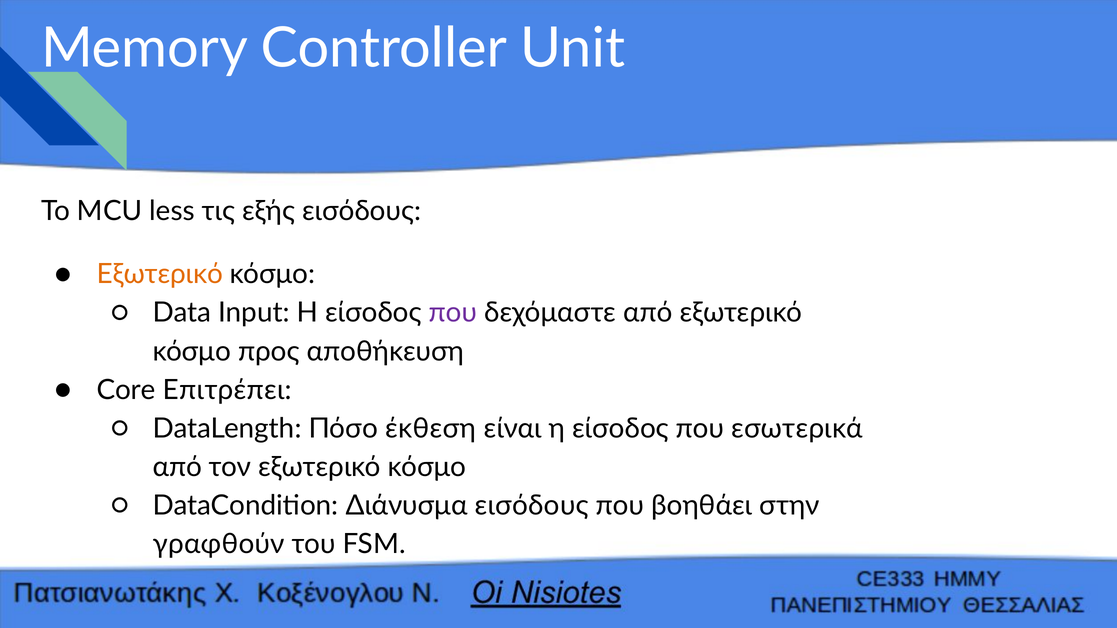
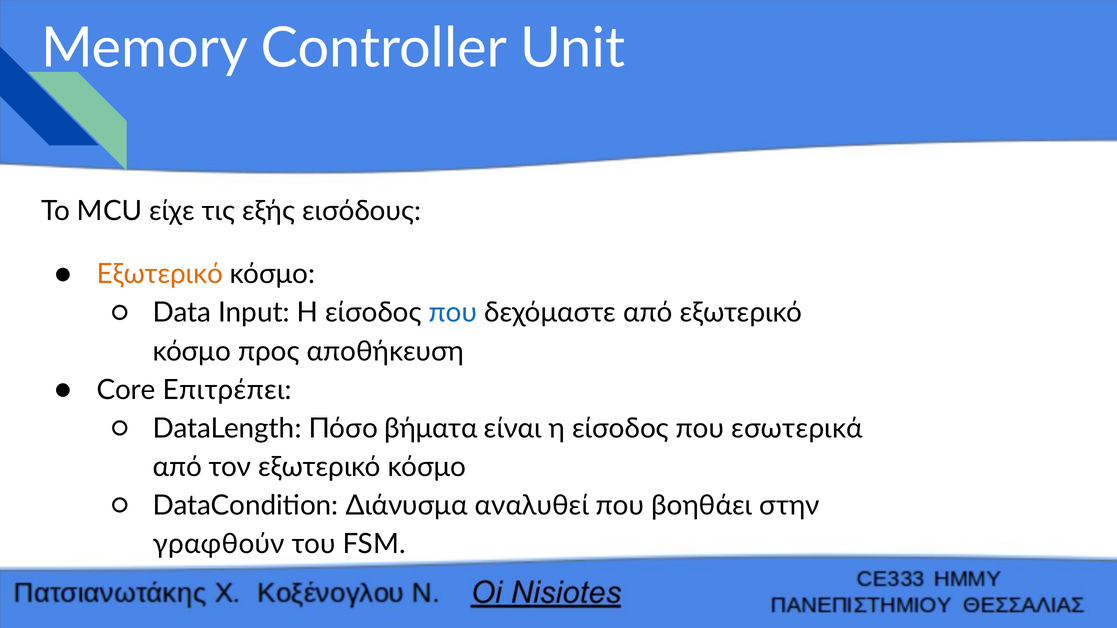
less: less -> είχε (172, 211)
που colour: purple -> blue (453, 313)
έκθεση: έκθεση -> βήματα (431, 429)
Διάνυσμα εισόδους: εισόδους -> αναλυθεί (532, 506)
